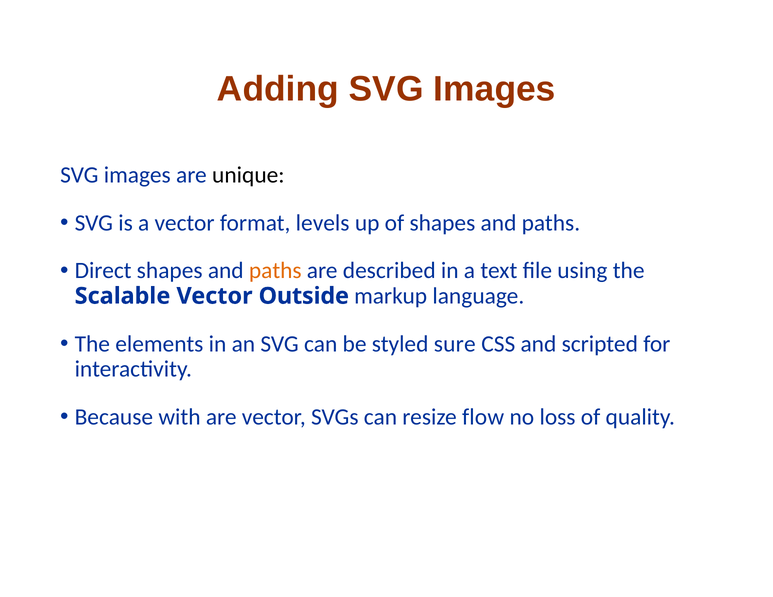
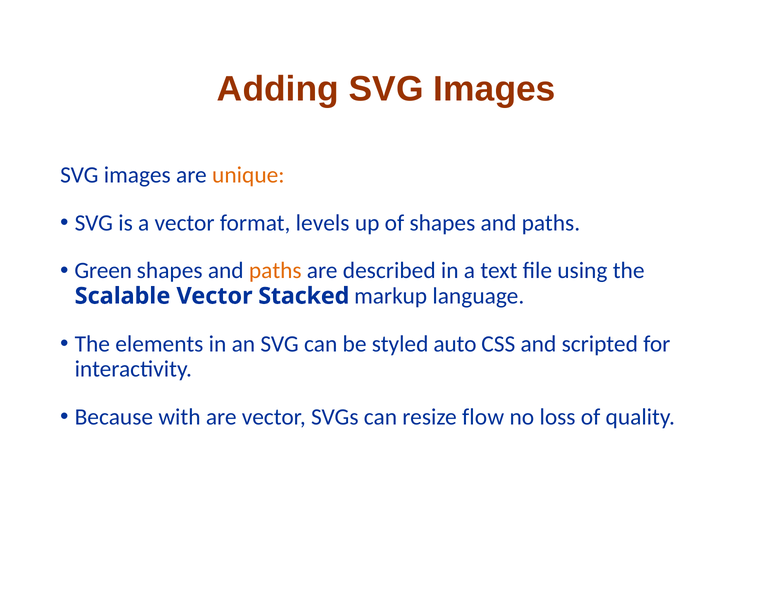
unique colour: black -> orange (248, 175)
Direct: Direct -> Green (103, 271)
Outside: Outside -> Stacked (304, 296)
sure: sure -> auto (455, 344)
